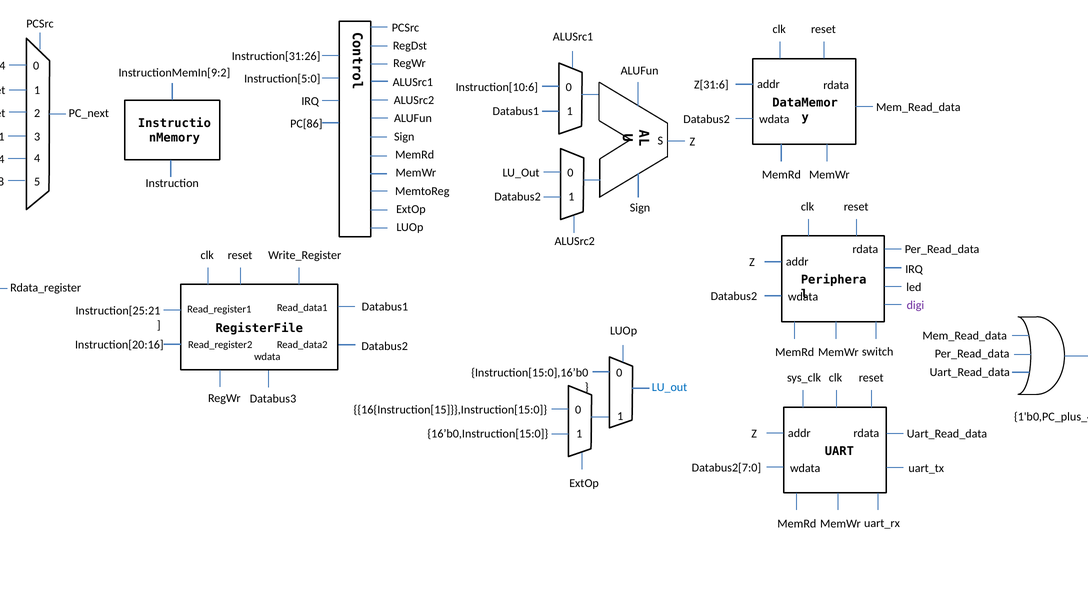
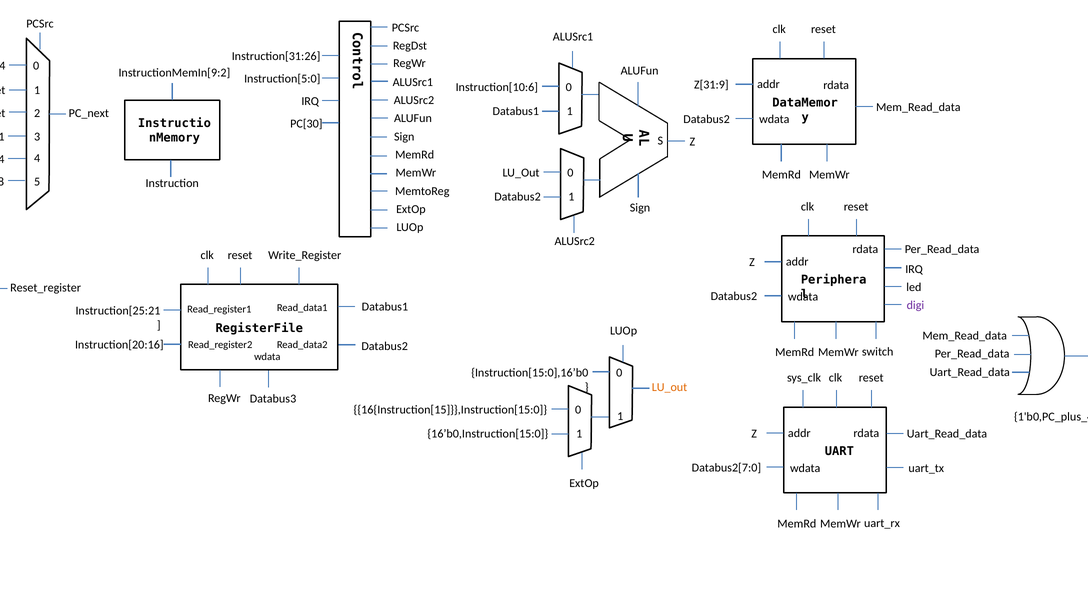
Z[31:6: Z[31:6 -> Z[31:9 (711, 85)
PC[86: PC[86 -> PC[30 (306, 124)
Rdata_register: Rdata_register -> Reset_register (46, 288)
LU_out colour: blue -> orange (670, 388)
